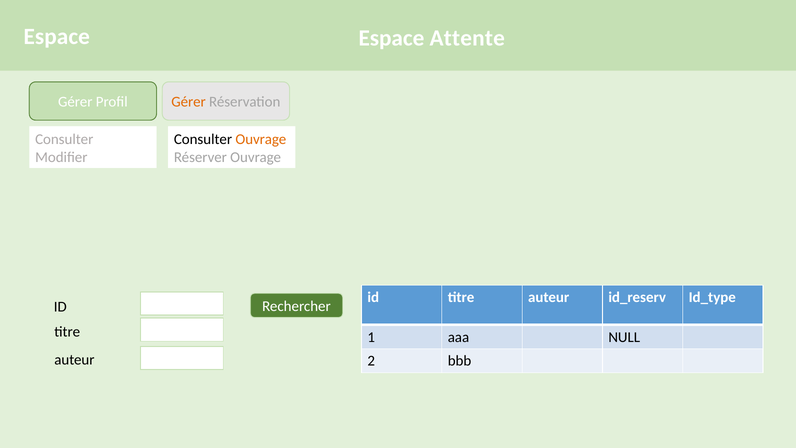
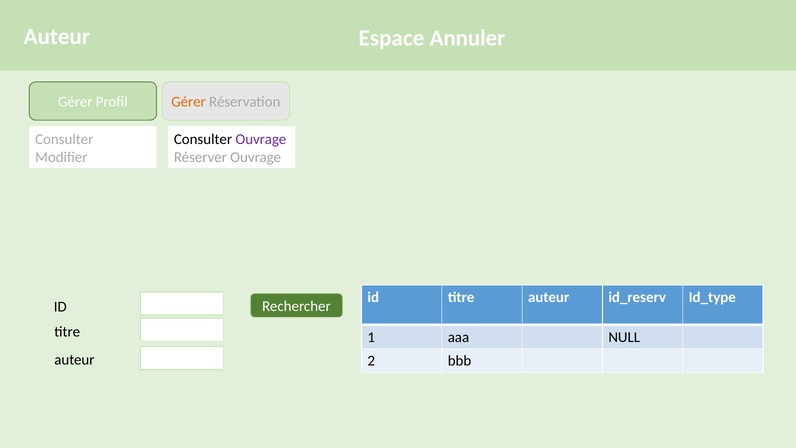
Espace: Espace -> Auteur (57, 37)
Attente: Attente -> Annuler (467, 38)
Ouvrage colour: orange -> purple (261, 139)
